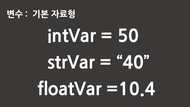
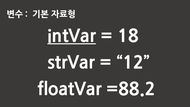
intVar underline: none -> present (72, 36)
50: 50 -> 18 (128, 36)
40: 40 -> 12 (133, 63)
=10.4: =10.4 -> =88.2 (131, 89)
